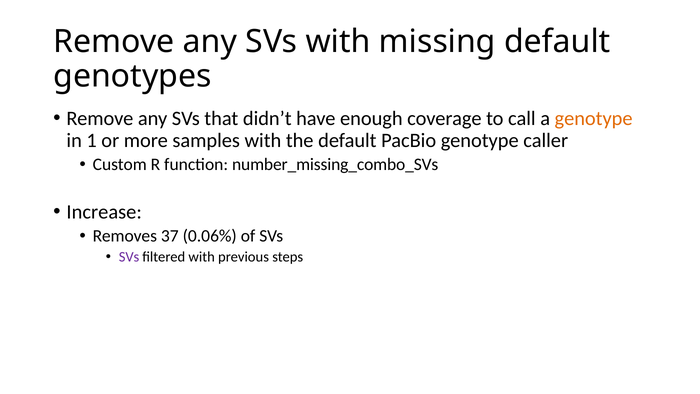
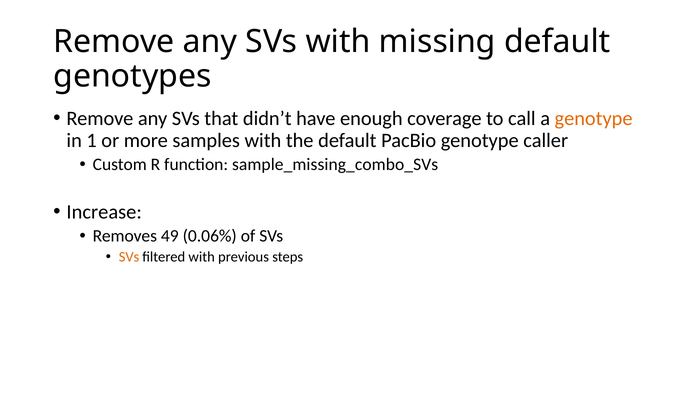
number_missing_combo_SVs: number_missing_combo_SVs -> sample_missing_combo_SVs (335, 165)
37: 37 -> 49 (170, 236)
SVs colour: purple -> orange (129, 257)
